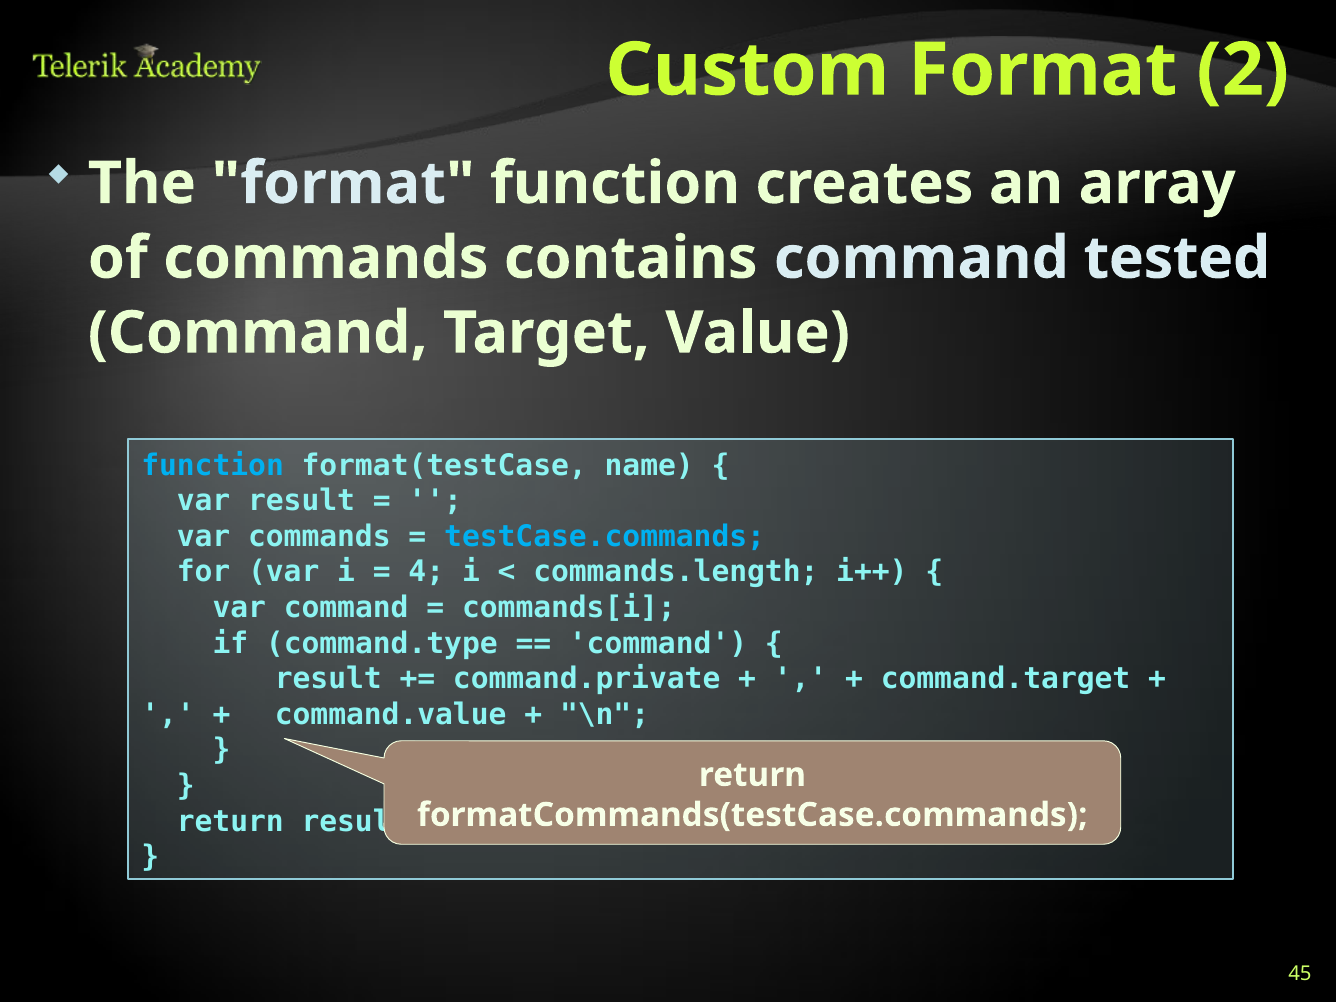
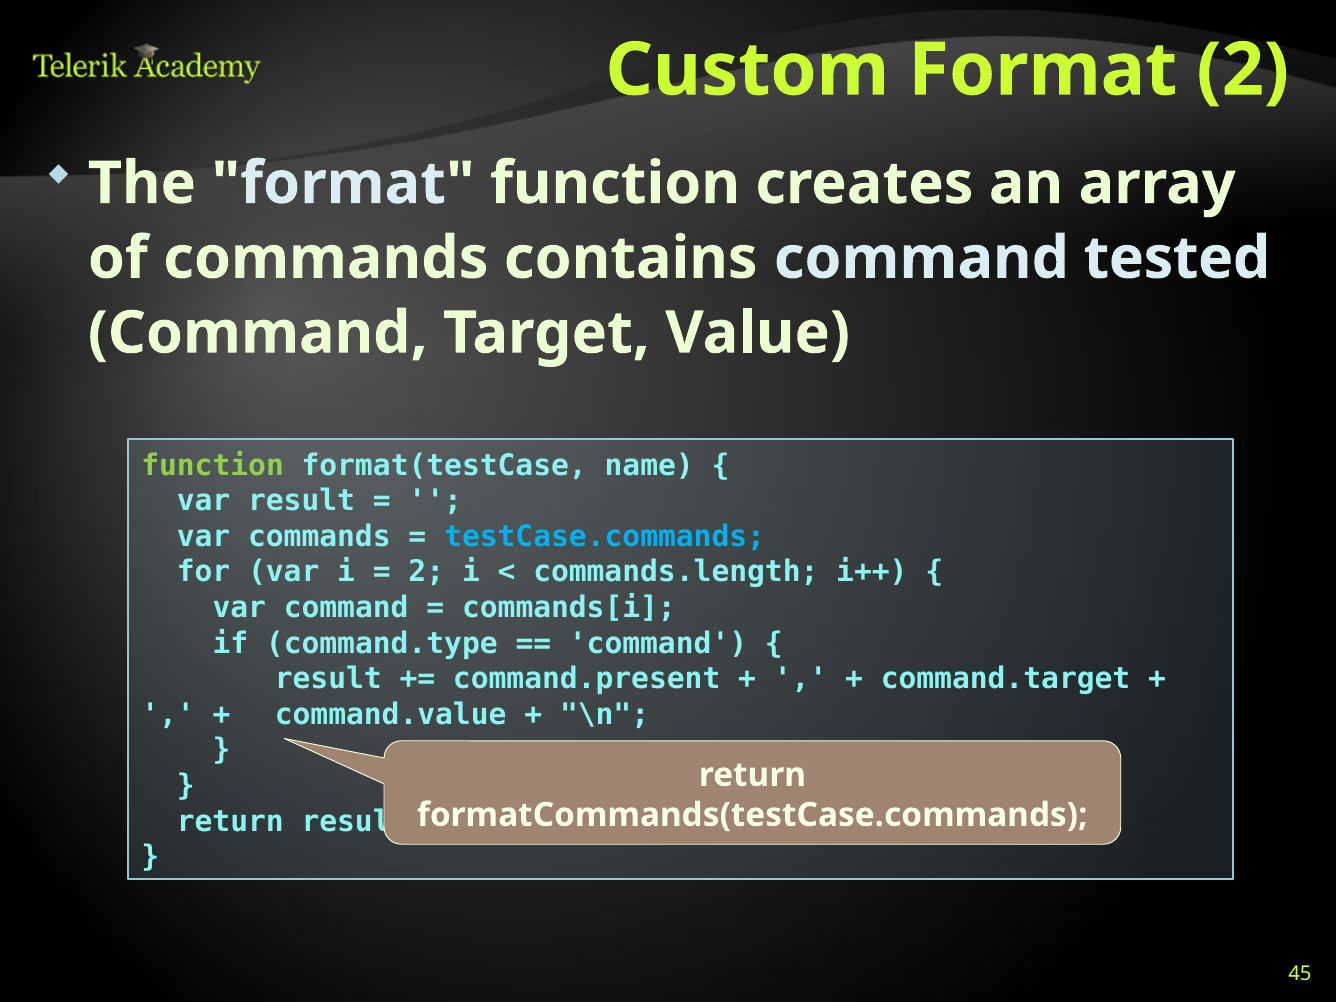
function colour: light blue -> light green (213, 465)
4: 4 -> 2 (426, 572)
command.private: command.private -> command.present (587, 679)
